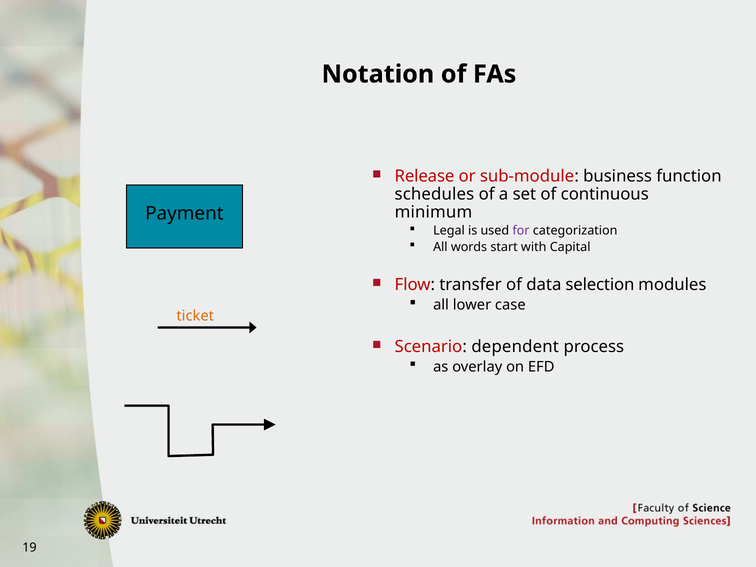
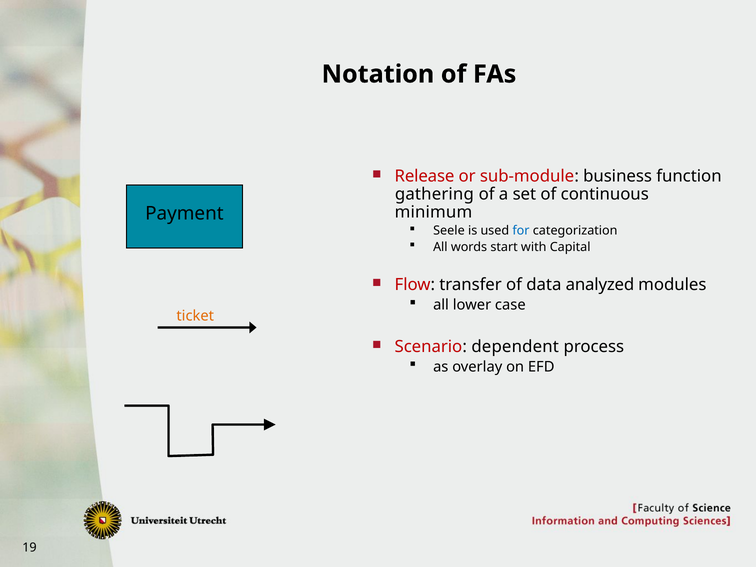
schedules: schedules -> gathering (434, 194)
Legal: Legal -> Seele (449, 231)
for colour: purple -> blue (521, 231)
selection: selection -> analyzed (600, 285)
